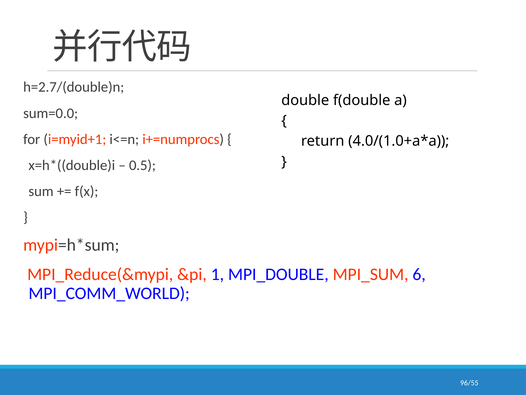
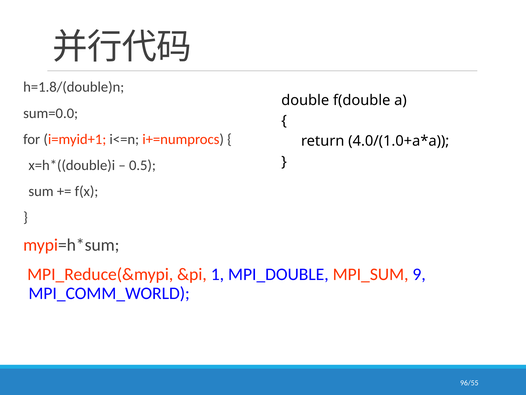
h=2.7/(double)n: h=2.7/(double)n -> h=1.8/(double)n (74, 87)
6: 6 -> 9 (419, 274)
